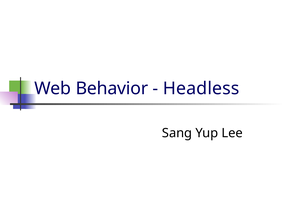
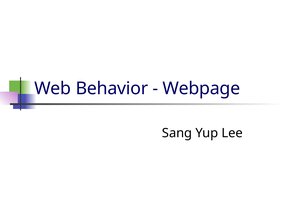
Headless: Headless -> Webpage (201, 88)
